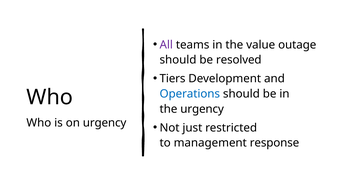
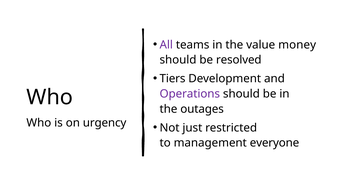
outage: outage -> money (297, 45)
Operations colour: blue -> purple (190, 94)
the urgency: urgency -> outages (202, 109)
response: response -> everyone (275, 143)
